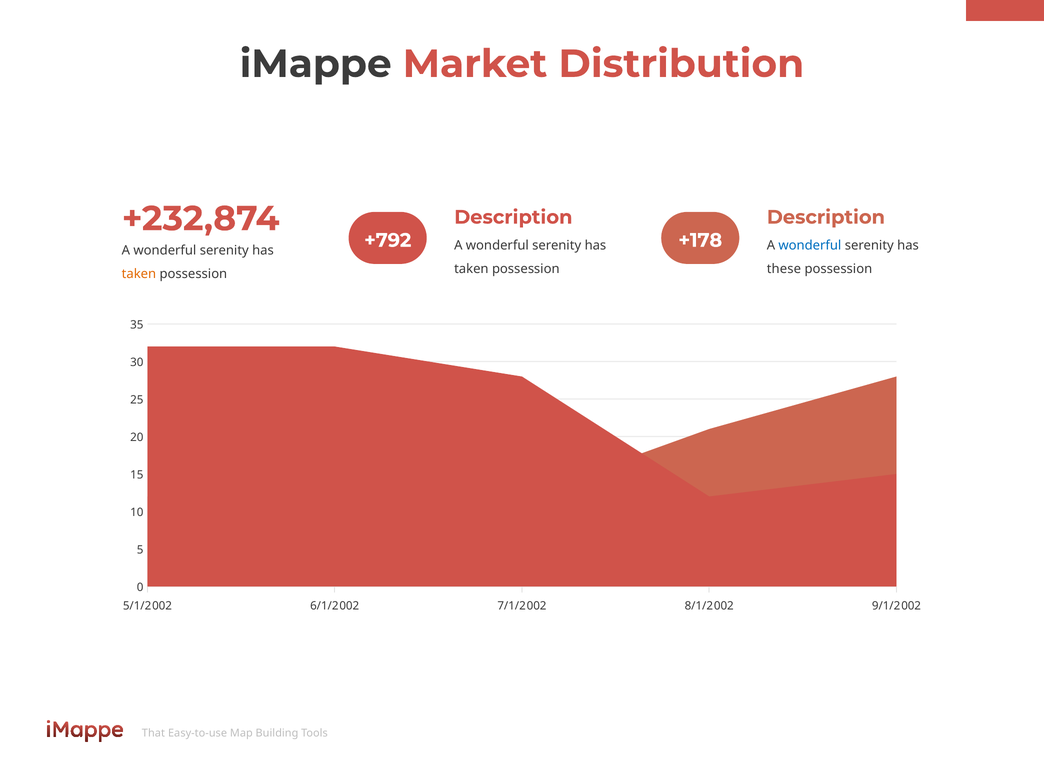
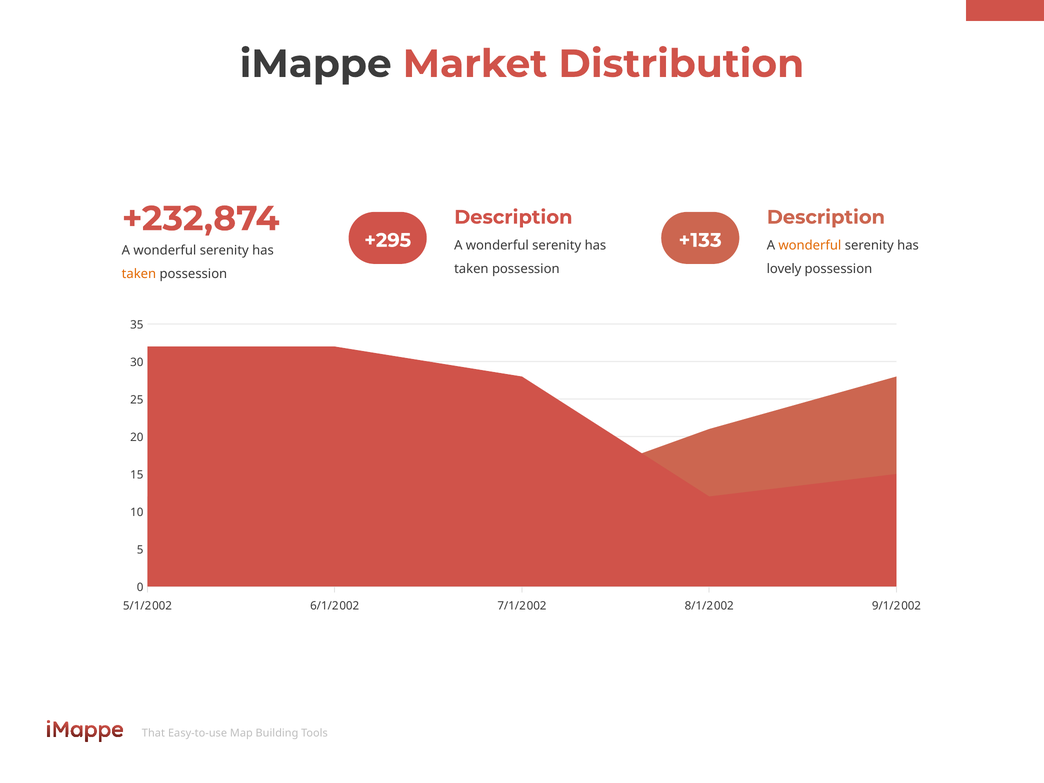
+792: +792 -> +295 (388, 240)
+178: +178 -> +133 (700, 240)
wonderful colour: blue -> orange (810, 245)
these: these -> lovely (784, 269)
